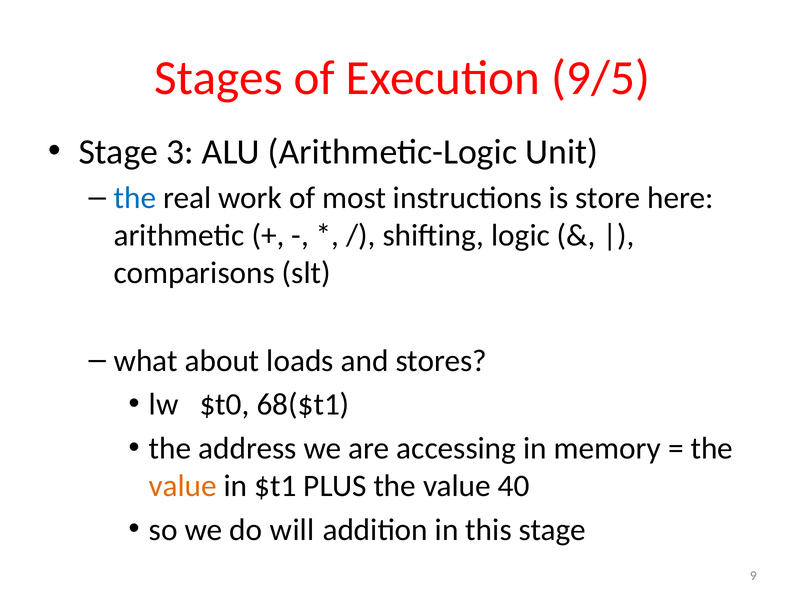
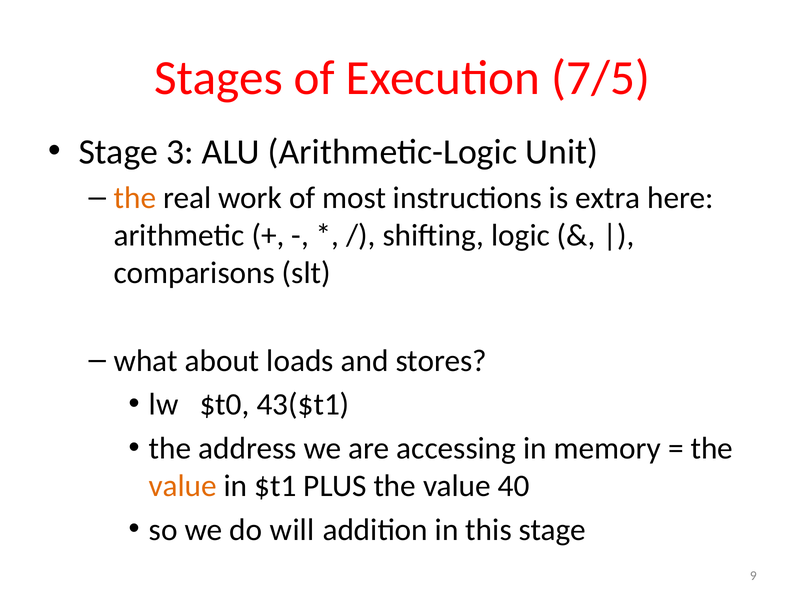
9/5: 9/5 -> 7/5 (601, 78)
the colour: blue -> orange (135, 198)
store: store -> extra (608, 198)
68($t1: 68($t1 -> 43($t1 (303, 405)
